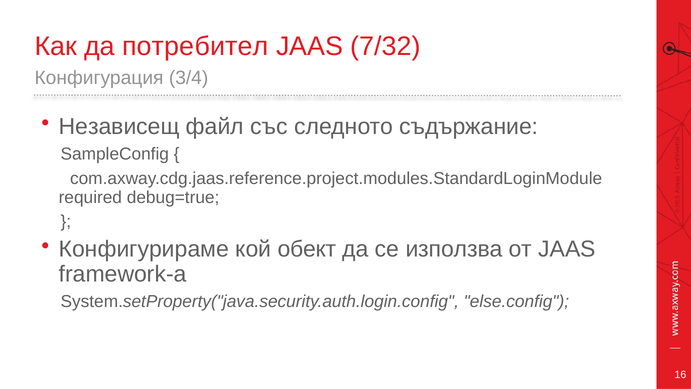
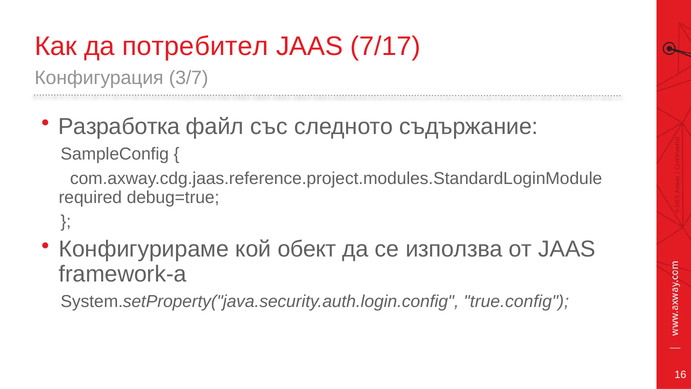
7/32: 7/32 -> 7/17 (385, 46)
3/4: 3/4 -> 3/7 (189, 78)
Независещ: Независещ -> Разработка (119, 127)
else.config: else.config -> true.config (516, 302)
